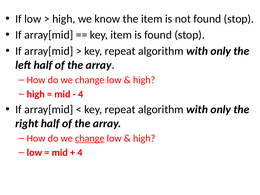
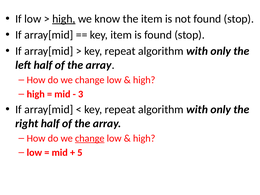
high underline: none -> present (64, 19)
4: 4 -> 3 (81, 94)
4: 4 -> 5 (80, 153)
